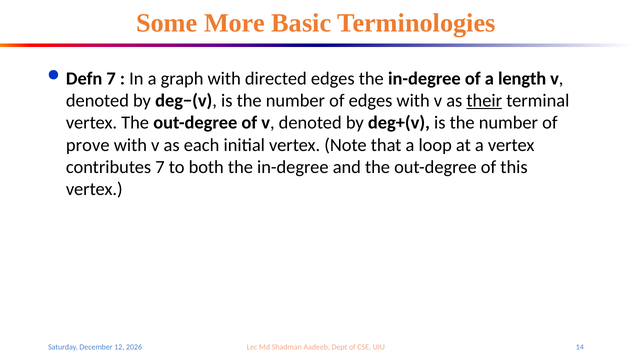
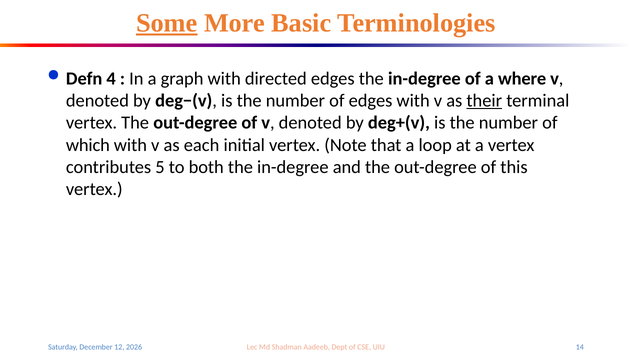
Some underline: none -> present (167, 23)
Defn 7: 7 -> 4 (111, 78)
length: length -> where (522, 78)
prove: prove -> which (88, 145)
contributes 7: 7 -> 5 (160, 167)
